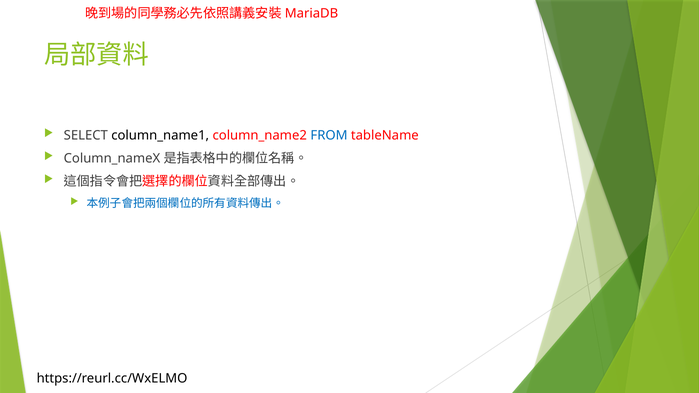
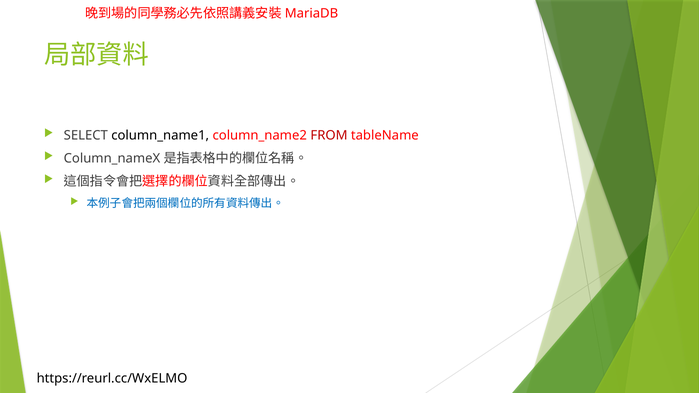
FROM colour: blue -> red (329, 135)
